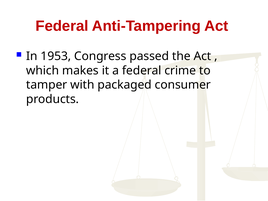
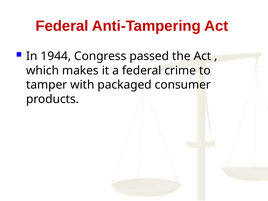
1953: 1953 -> 1944 (56, 56)
